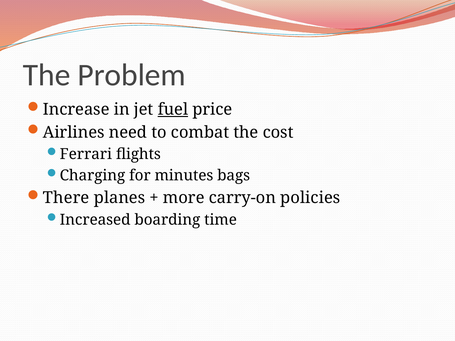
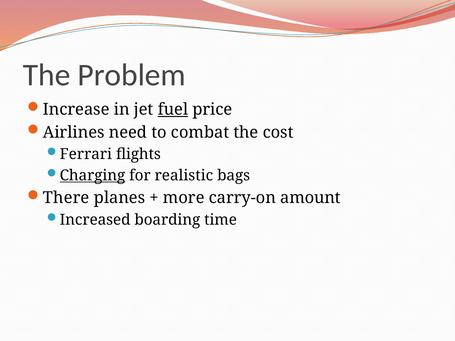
Charging underline: none -> present (92, 176)
minutes: minutes -> realistic (184, 176)
policies: policies -> amount (310, 198)
